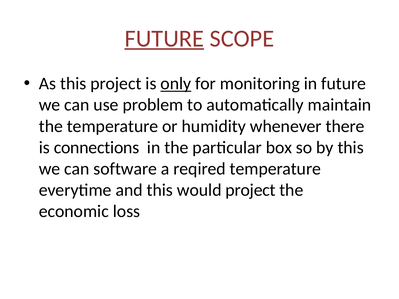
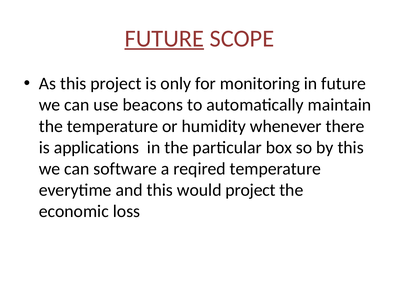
only underline: present -> none (176, 84)
problem: problem -> beacons (153, 105)
connections: connections -> applications (97, 148)
